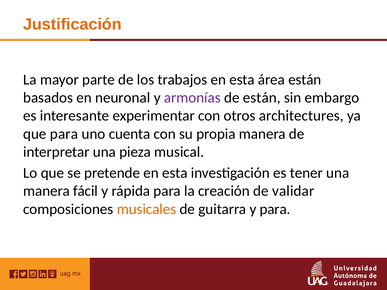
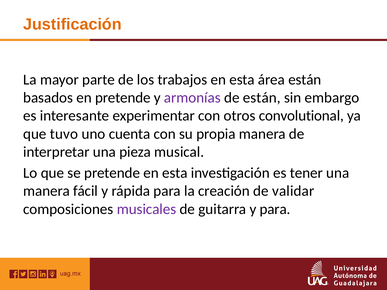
en neuronal: neuronal -> pretende (123, 98)
architectures: architectures -> convolutional (301, 116)
que para: para -> tuvo (64, 134)
musicales colour: orange -> purple (147, 209)
